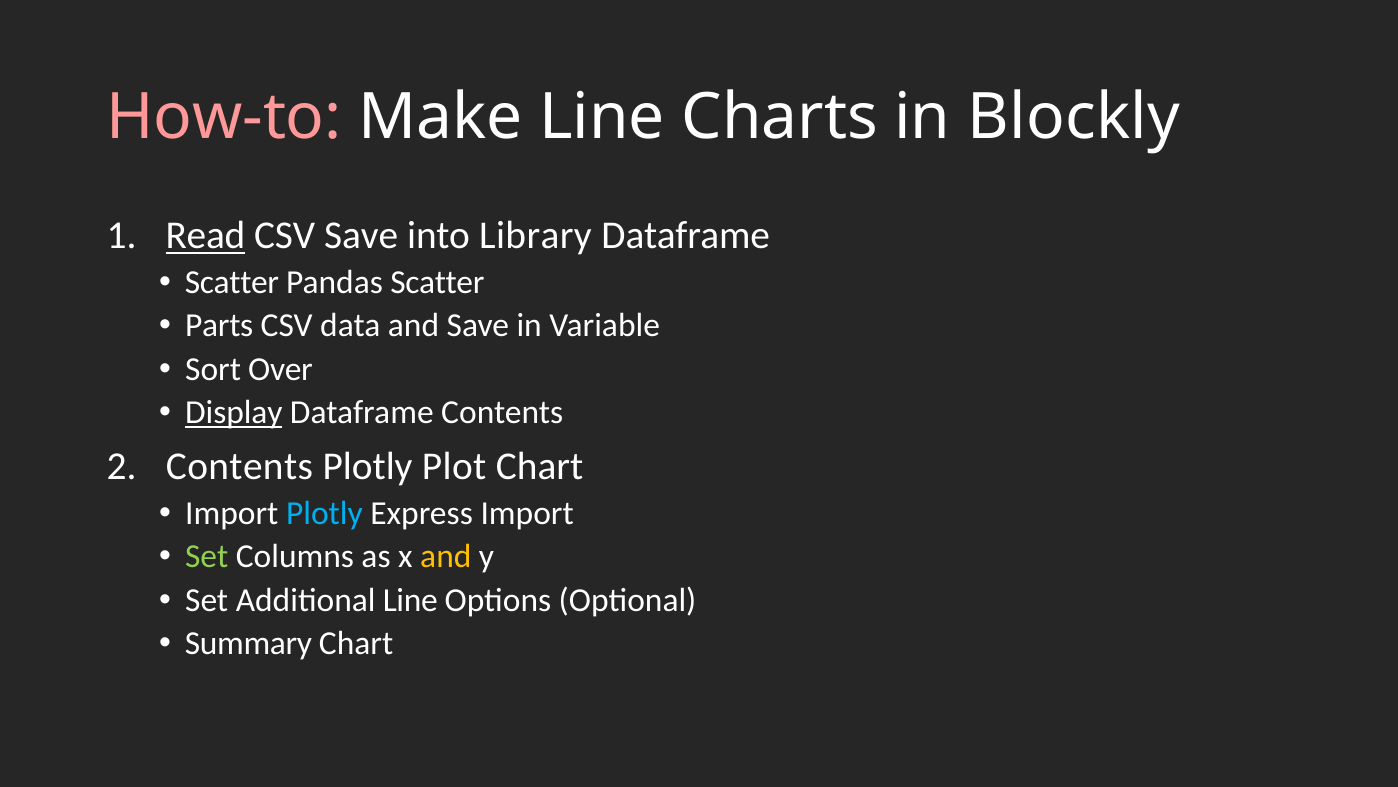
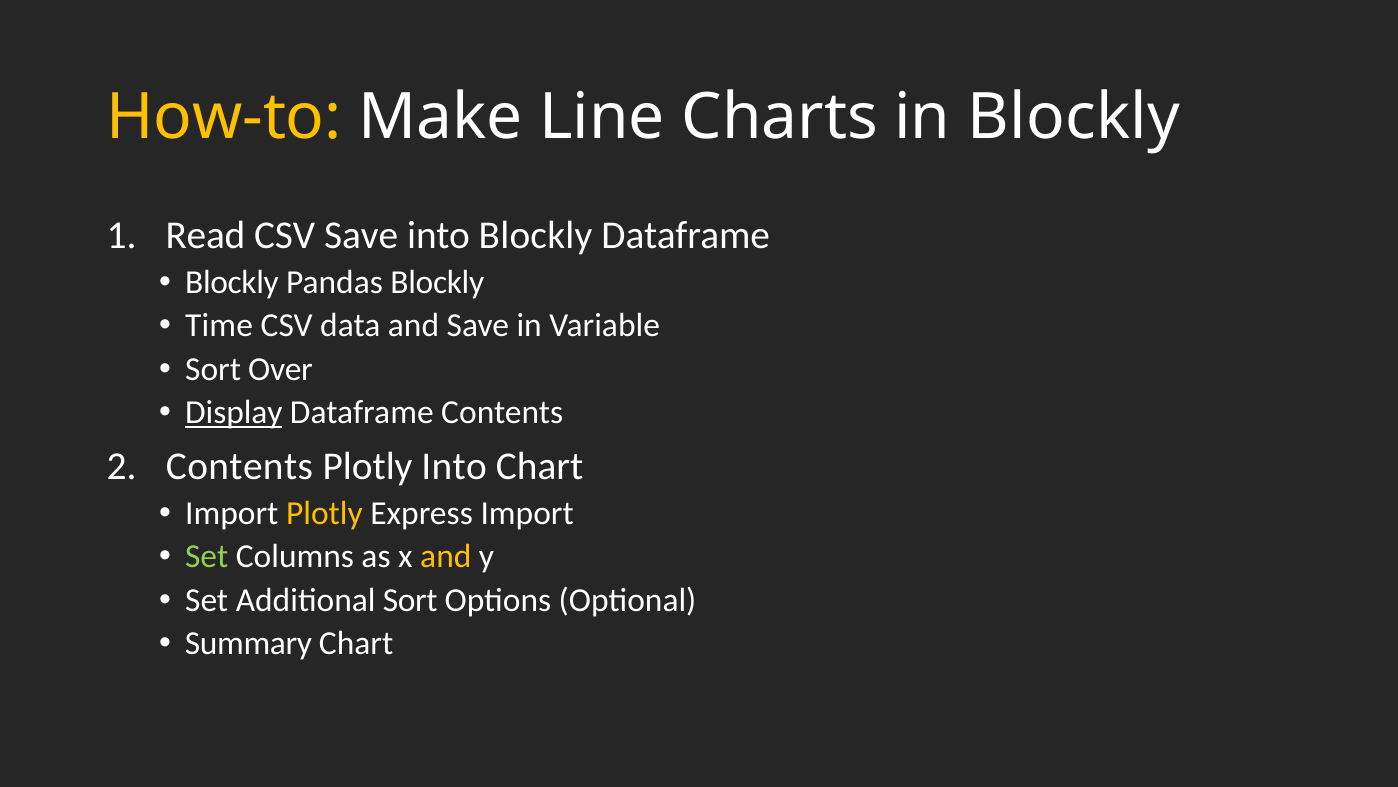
How-to colour: pink -> yellow (224, 117)
Read underline: present -> none (205, 236)
into Library: Library -> Blockly (536, 236)
Scatter: Scatter -> Blockly (232, 282)
Pandas Scatter: Scatter -> Blockly (437, 282)
Parts: Parts -> Time (219, 326)
Plotly Plot: Plot -> Into (454, 466)
Plotly colour: light blue -> yellow (324, 513)
Additional Line: Line -> Sort (410, 600)
